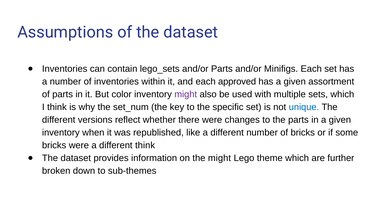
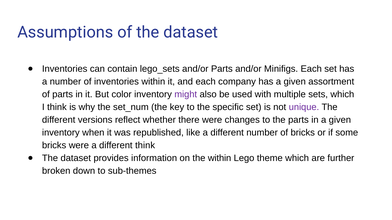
approved: approved -> company (237, 82)
unique colour: blue -> purple (304, 107)
the might: might -> within (220, 158)
